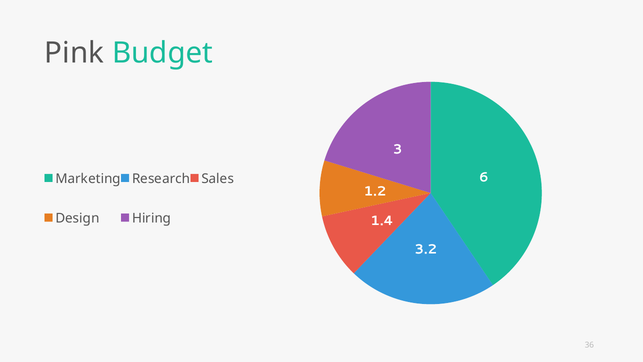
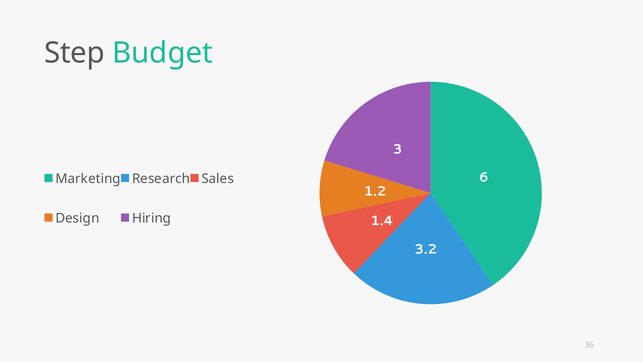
Pink: Pink -> Step (74, 53)
